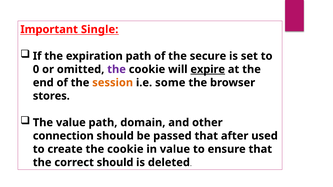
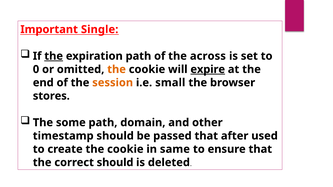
the underline: none -> present (54, 56)
secure: secure -> across (208, 56)
the colour: purple -> orange (117, 69)
some: some -> small (170, 83)
The value: value -> some (71, 123)
connection: connection -> timestamp (63, 136)
in value: value -> same (175, 149)
